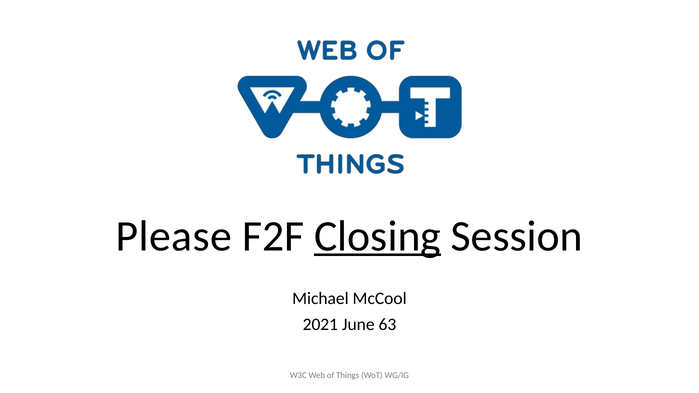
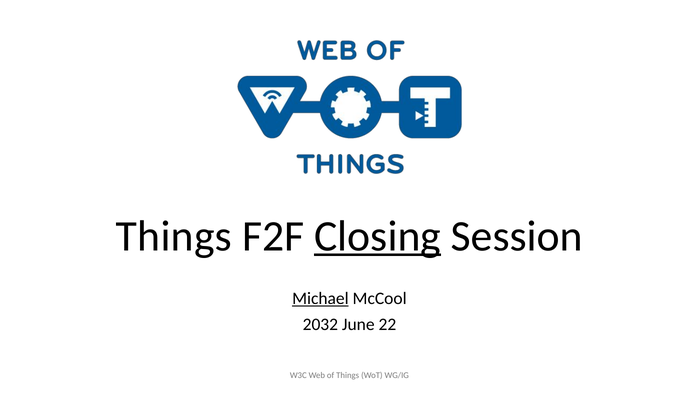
Please: Please -> Things (174, 236)
Michael underline: none -> present (320, 299)
2021: 2021 -> 2032 (320, 325)
63: 63 -> 22 (387, 325)
